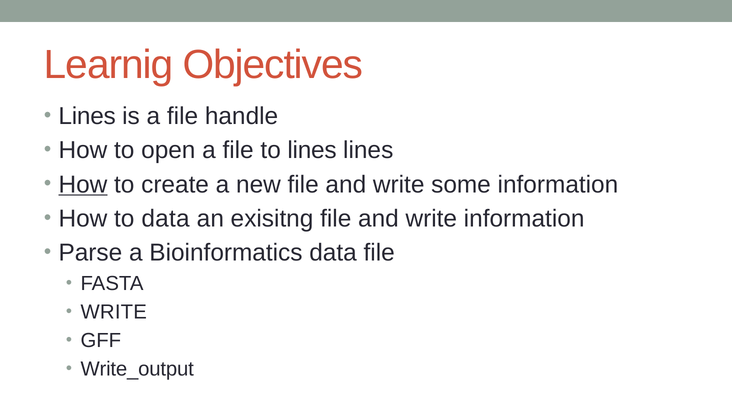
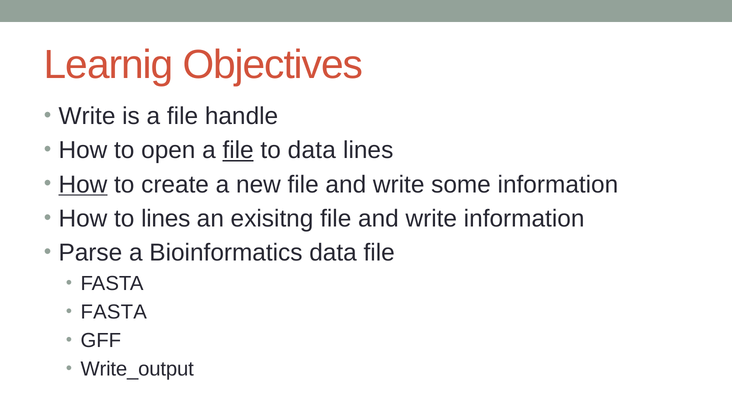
Lines: Lines -> Write (87, 116)
file underline: none -> present (238, 150)
to lines: lines -> data (312, 150)
to data: data -> lines (166, 219)
WRITE: WRITE -> FASTA (114, 312)
